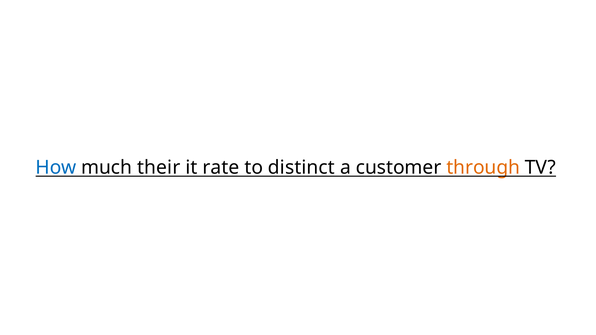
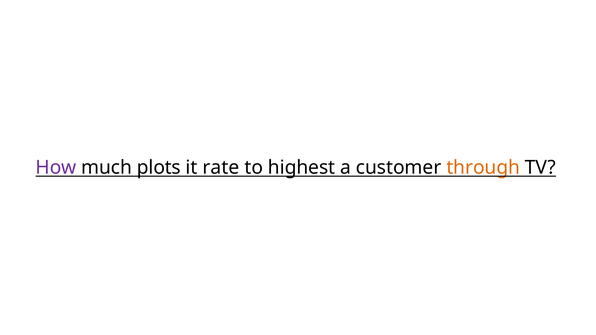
How colour: blue -> purple (56, 168)
their: their -> plots (159, 168)
distinct: distinct -> highest (302, 168)
